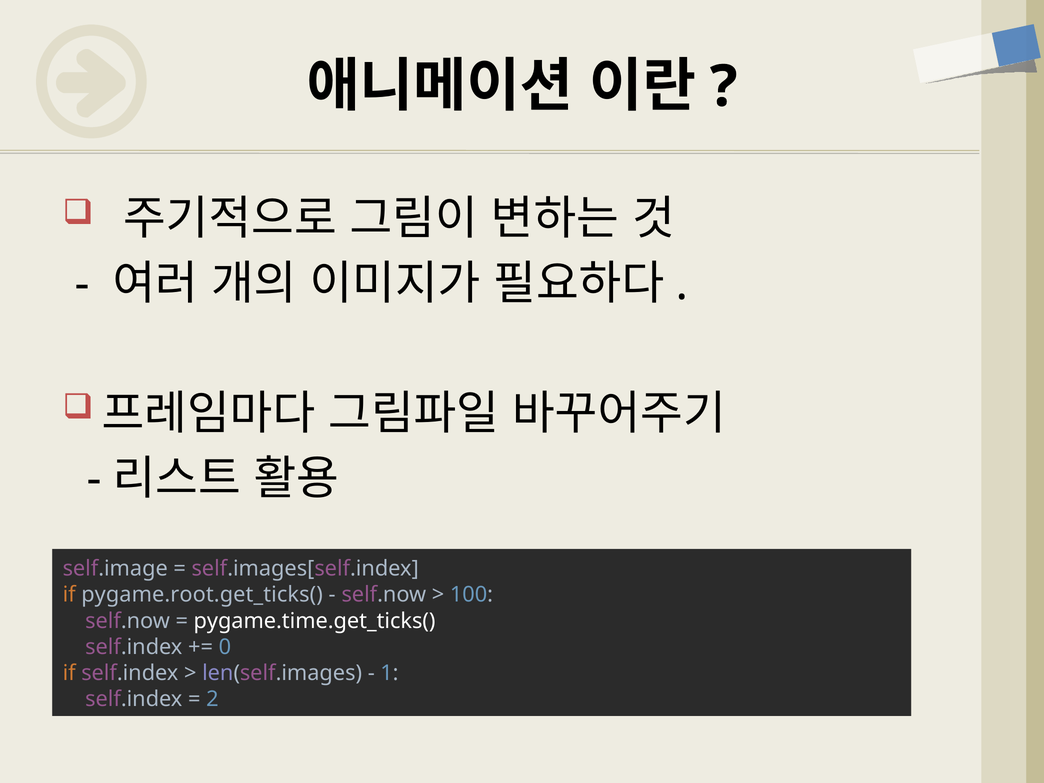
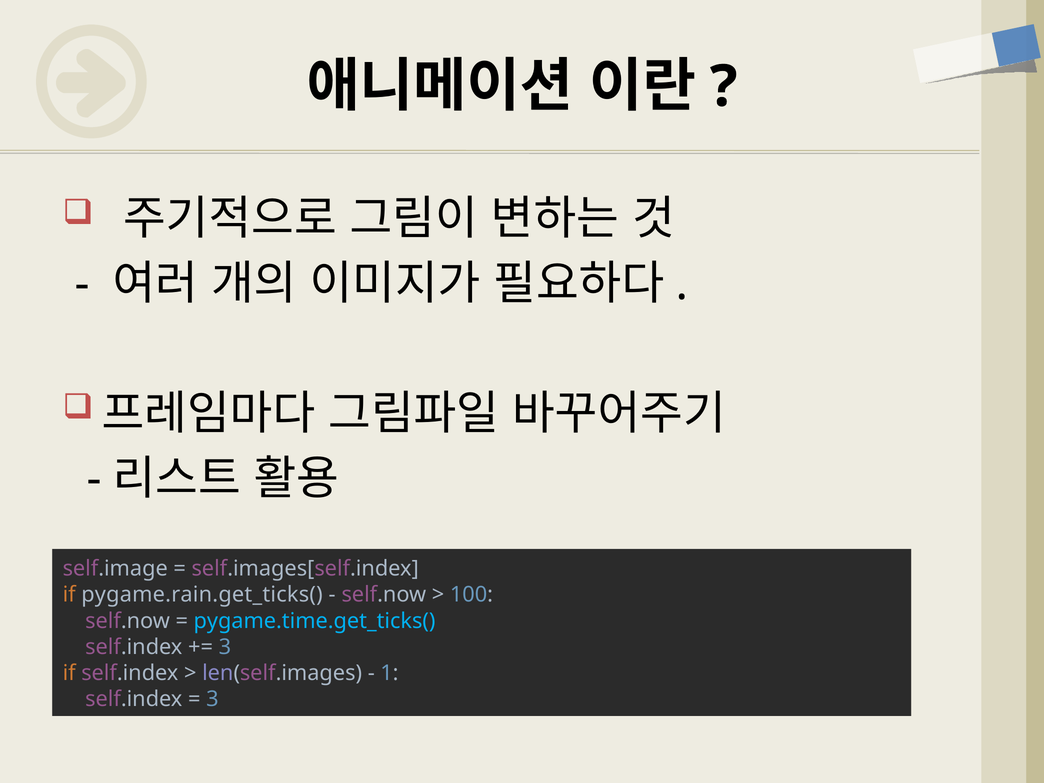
pygame.root.get_ticks(: pygame.root.get_ticks( -> pygame.rain.get_ticks( (202, 595)
pygame.time.get_ticks( colour: white -> light blue (315, 621)
0: 0 -> 3 (225, 647)
2: 2 -> 3 (212, 699)
